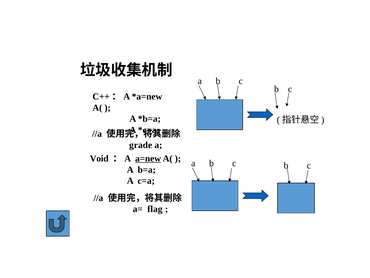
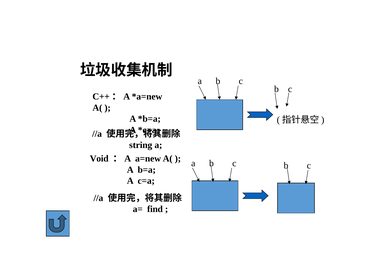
grade: grade -> string (141, 145)
a=new underline: present -> none (148, 158)
flag: flag -> find (155, 209)
